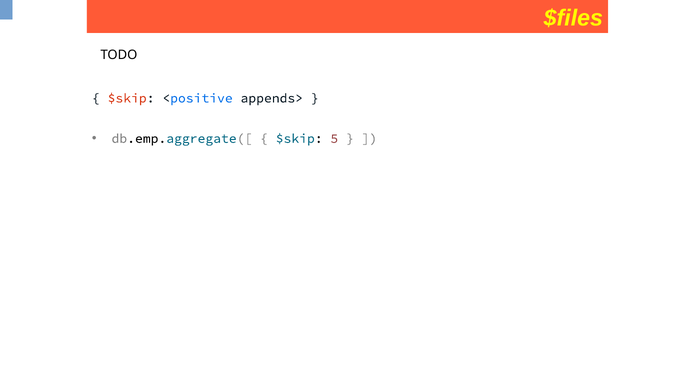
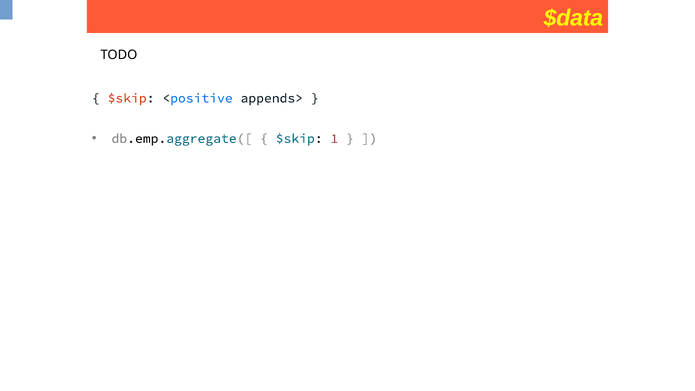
$files: $files -> $data (573, 18)
5: 5 -> 1 (334, 138)
